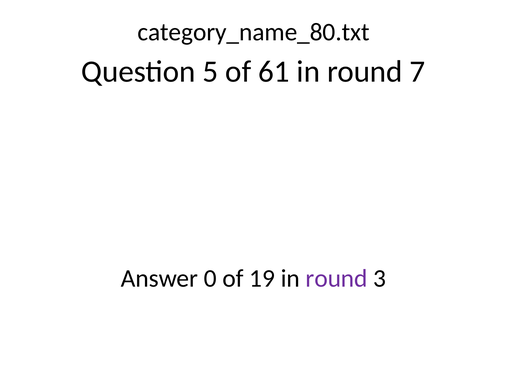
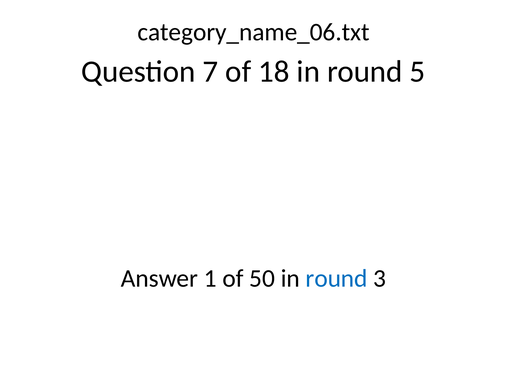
category_name_80.txt: category_name_80.txt -> category_name_06.txt (254, 32)
5: 5 -> 7 (210, 72)
61: 61 -> 18 (274, 72)
7: 7 -> 5 (417, 72)
0: 0 -> 1 (210, 278)
19: 19 -> 50 (262, 278)
round colour: purple -> blue (337, 278)
